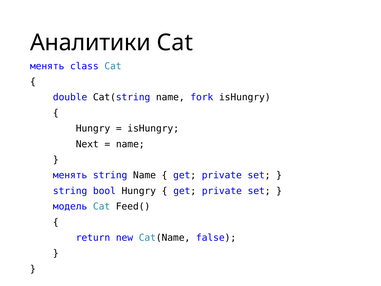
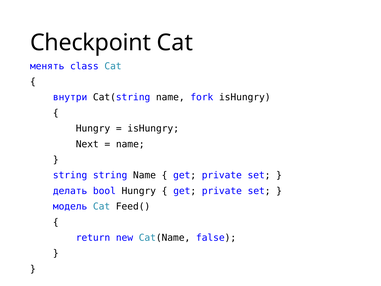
Аналитики: Аналитики -> Checkpoint (90, 43)
double: double -> внутри (70, 97)
менять: менять -> string (70, 175)
string: string -> делать (70, 191)
